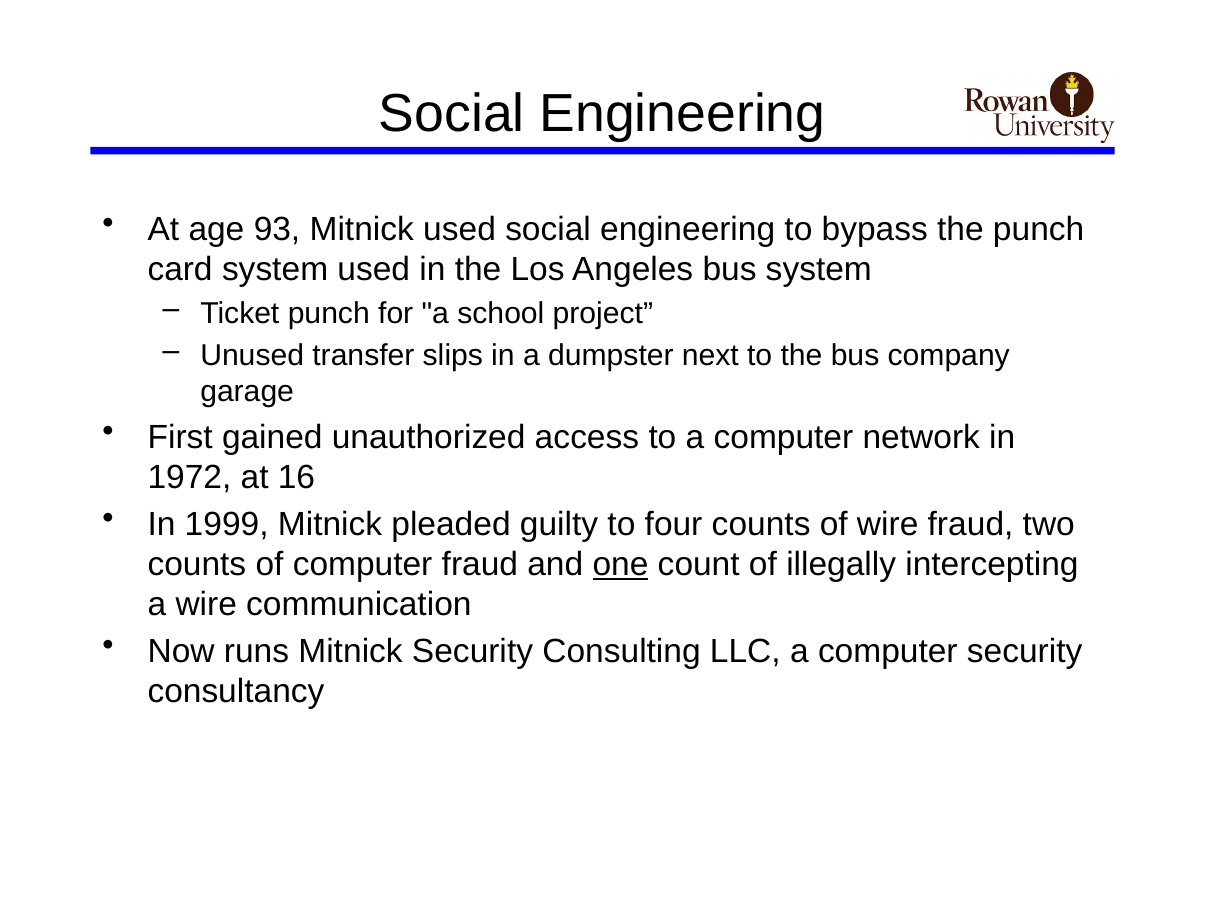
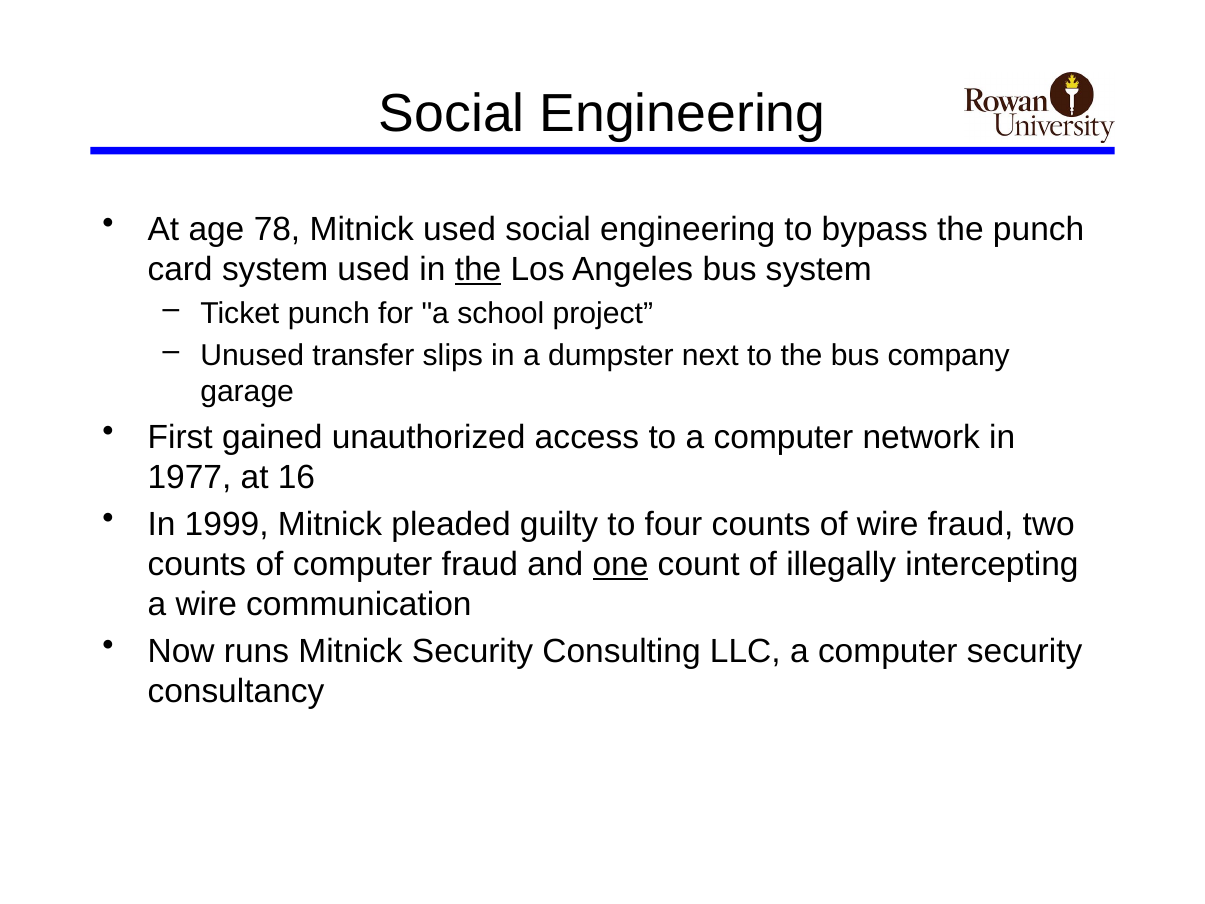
93: 93 -> 78 (277, 229)
the underline: none -> present (478, 269)
1972: 1972 -> 1977 (189, 477)
